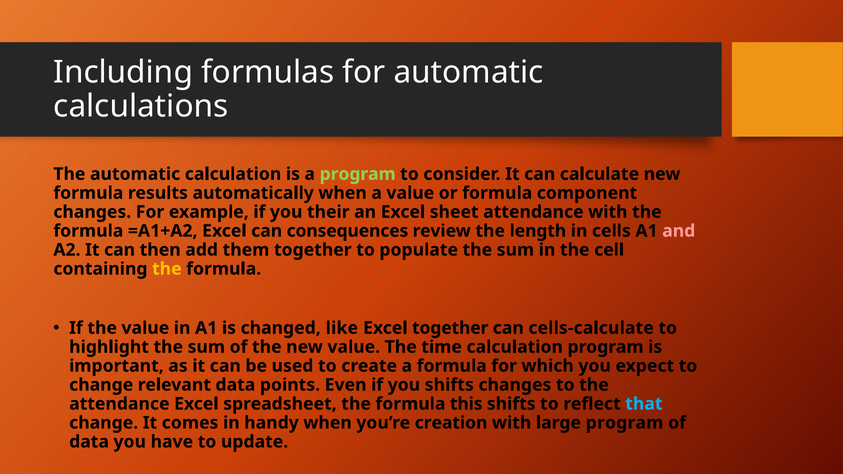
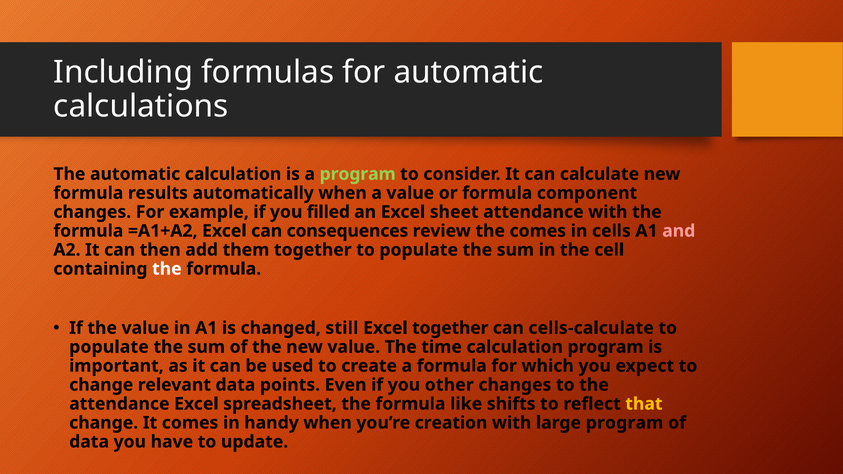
their: their -> filled (328, 212)
the length: length -> comes (538, 231)
the colour: yellow -> white (167, 269)
like: like -> still (342, 328)
highlight: highlight -> populate (109, 347)
you shifts: shifts -> other (449, 385)
this: this -> like (466, 404)
that colour: light blue -> yellow (644, 404)
